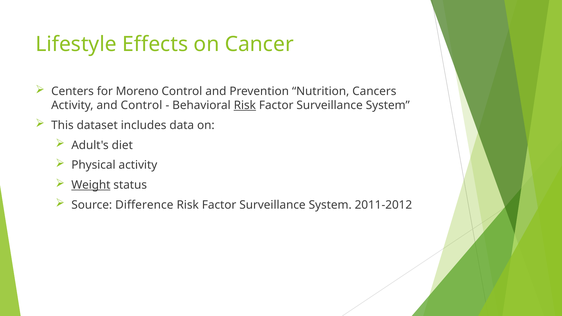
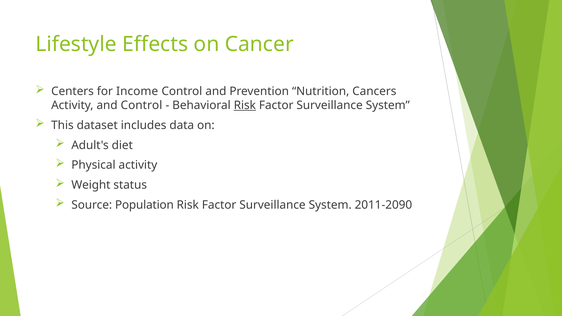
Moreno: Moreno -> Income (137, 91)
Weight underline: present -> none (91, 185)
Difference: Difference -> Population (144, 205)
2011-2012: 2011-2012 -> 2011-2090 (383, 205)
